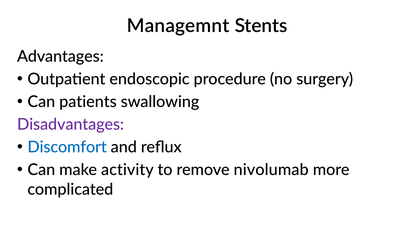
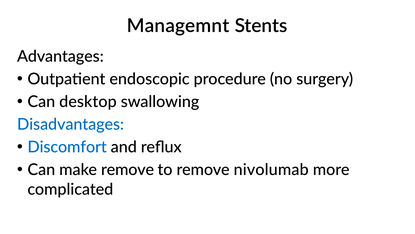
patients: patients -> desktop (88, 102)
Disadvantages colour: purple -> blue (71, 124)
make activity: activity -> remove (128, 170)
